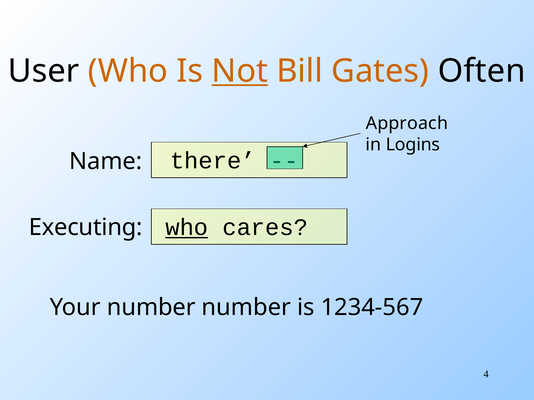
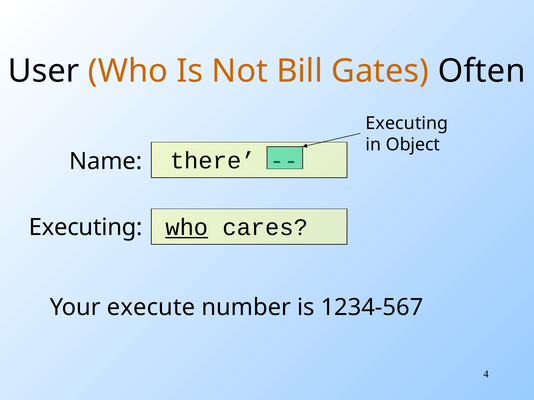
Not underline: present -> none (240, 71)
Approach: Approach -> Executing (407, 123)
Logins: Logins -> Object (413, 145)
Your number: number -> execute (151, 308)
